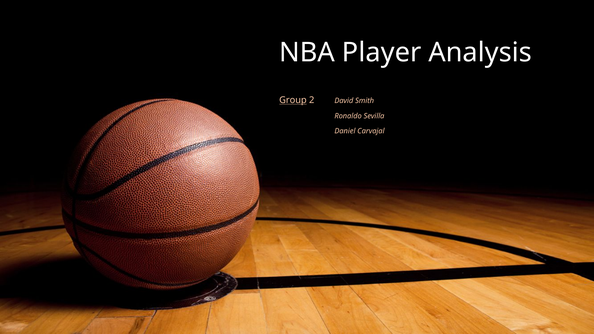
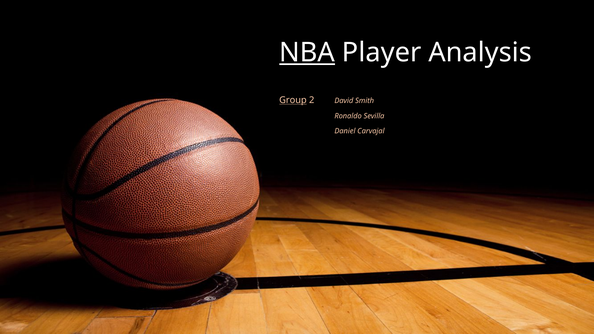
NBA underline: none -> present (307, 53)
